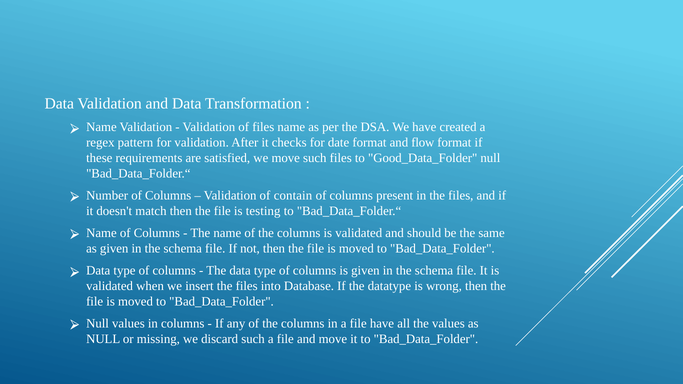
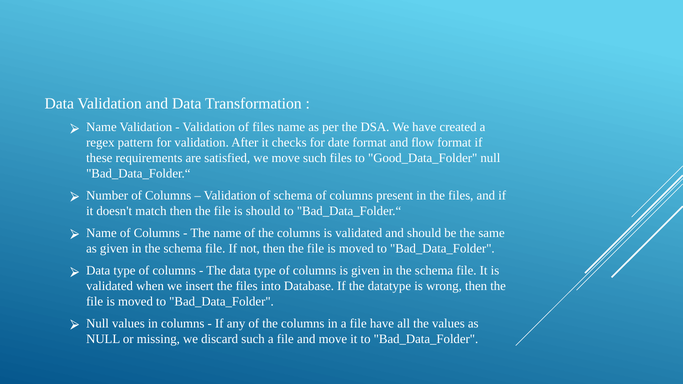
of contain: contain -> schema (293, 196)
is testing: testing -> should (263, 211)
